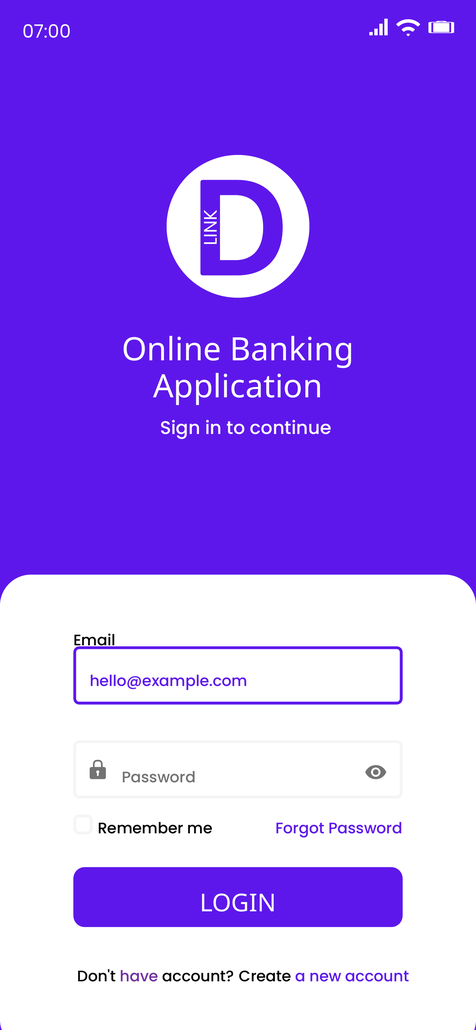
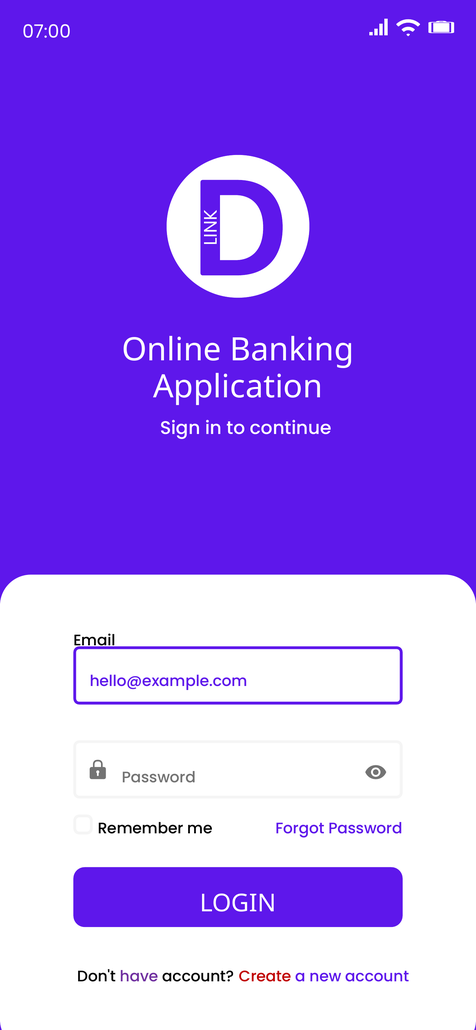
Create colour: black -> red (265, 977)
